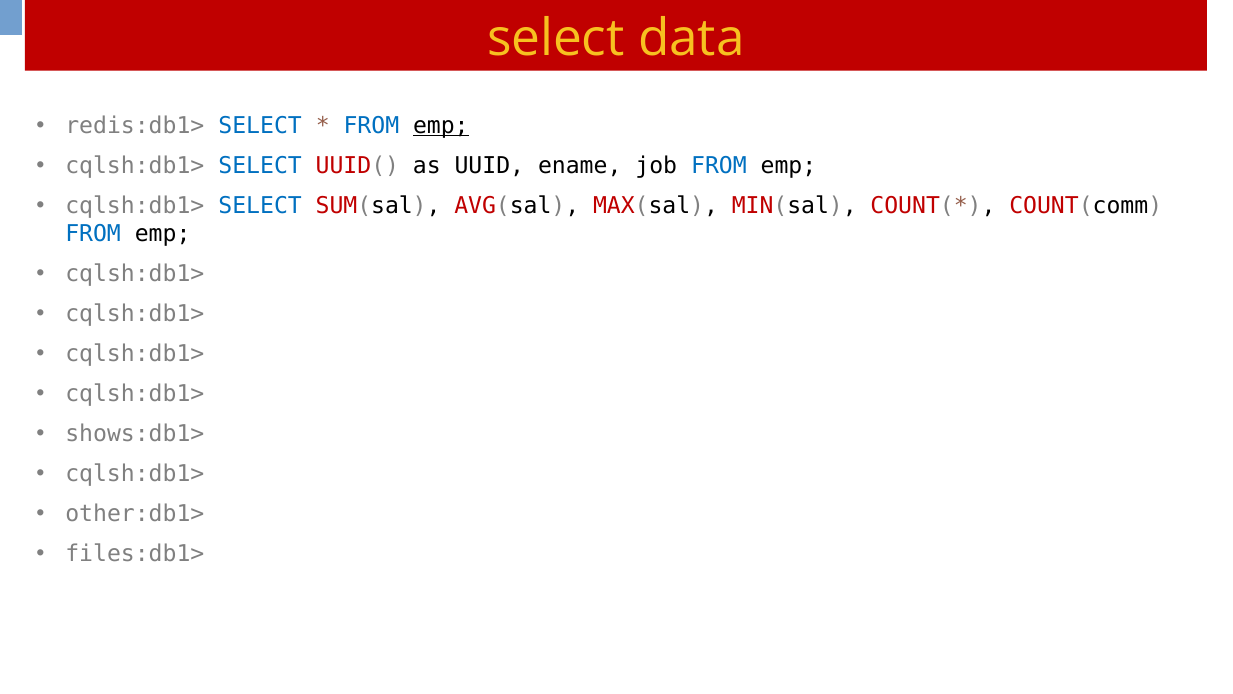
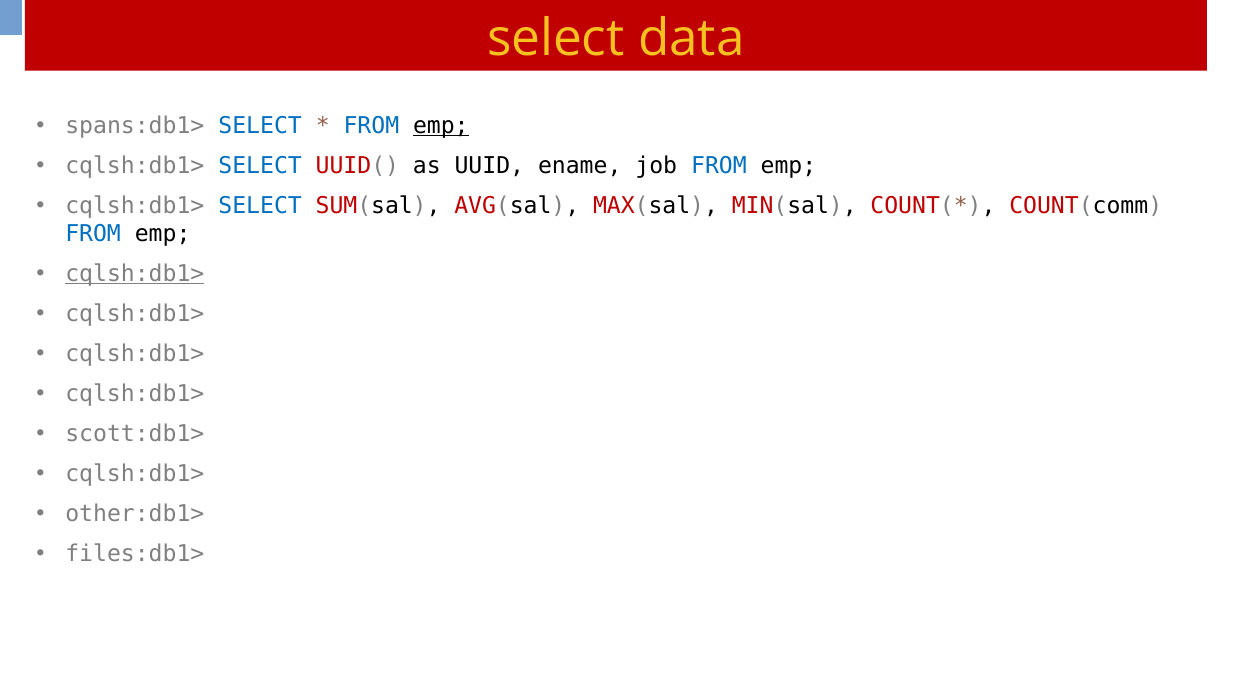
redis:db1>: redis:db1> -> spans:db1> (135, 126)
cqlsh:db1> underline: none -> present (135, 274)
shows:db1>: shows:db1> -> scott:db1> (135, 434)
